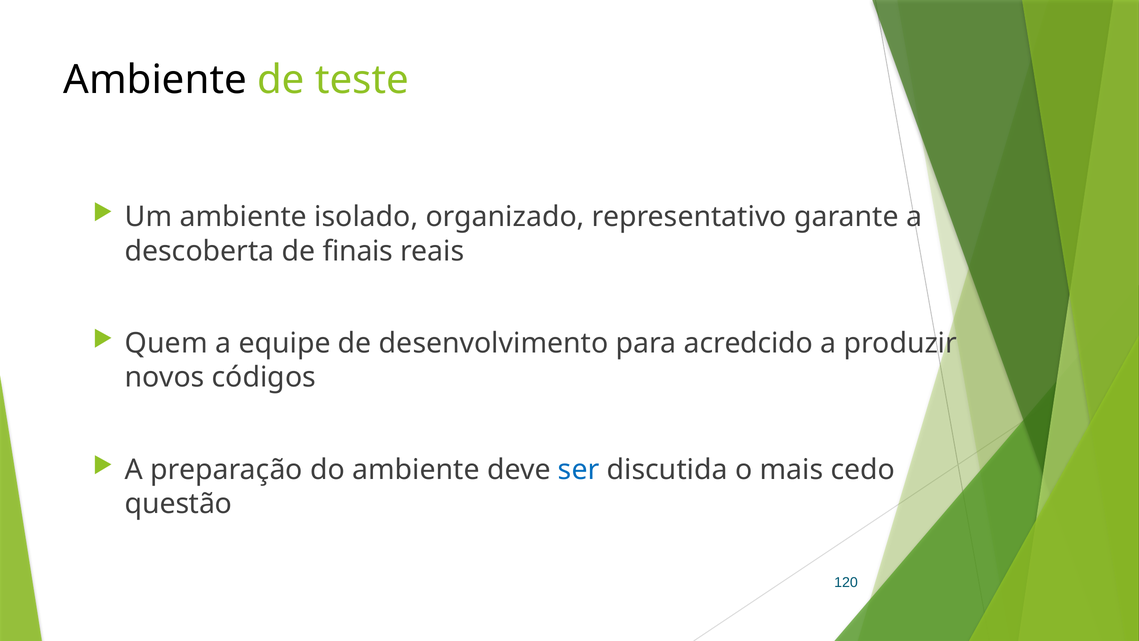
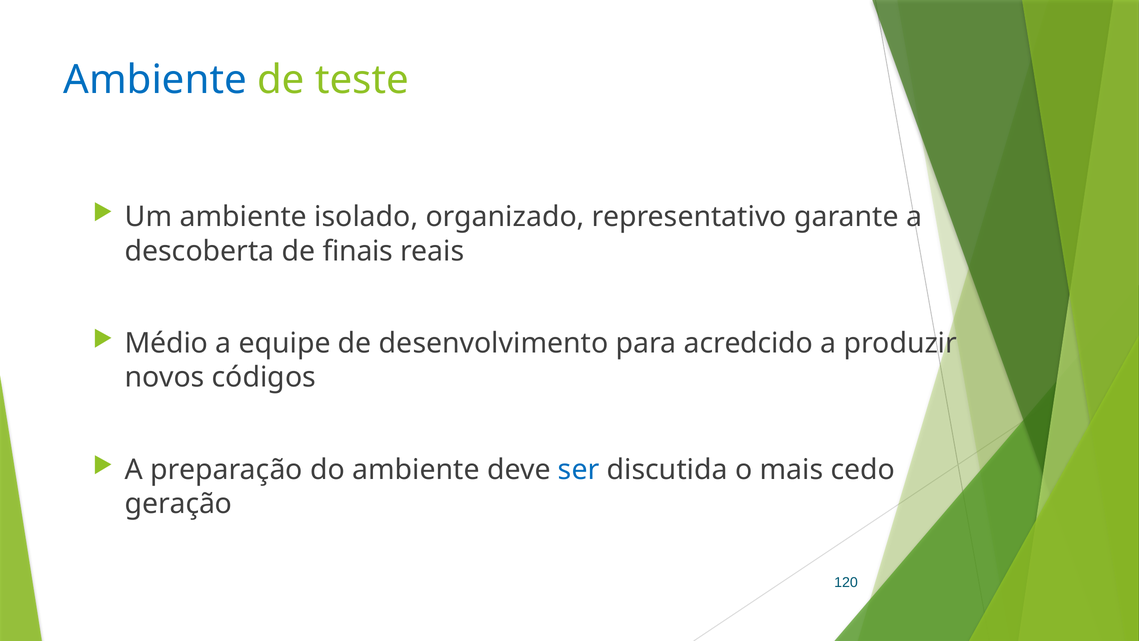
Ambiente colour: black -> blue (155, 80)
Quem: Quem -> Médio (166, 343)
questão: questão -> geração (178, 504)
